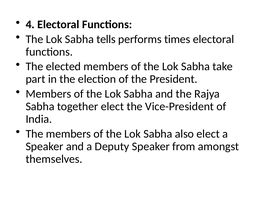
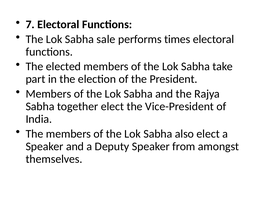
4: 4 -> 7 (30, 24)
tells: tells -> sale (106, 39)
